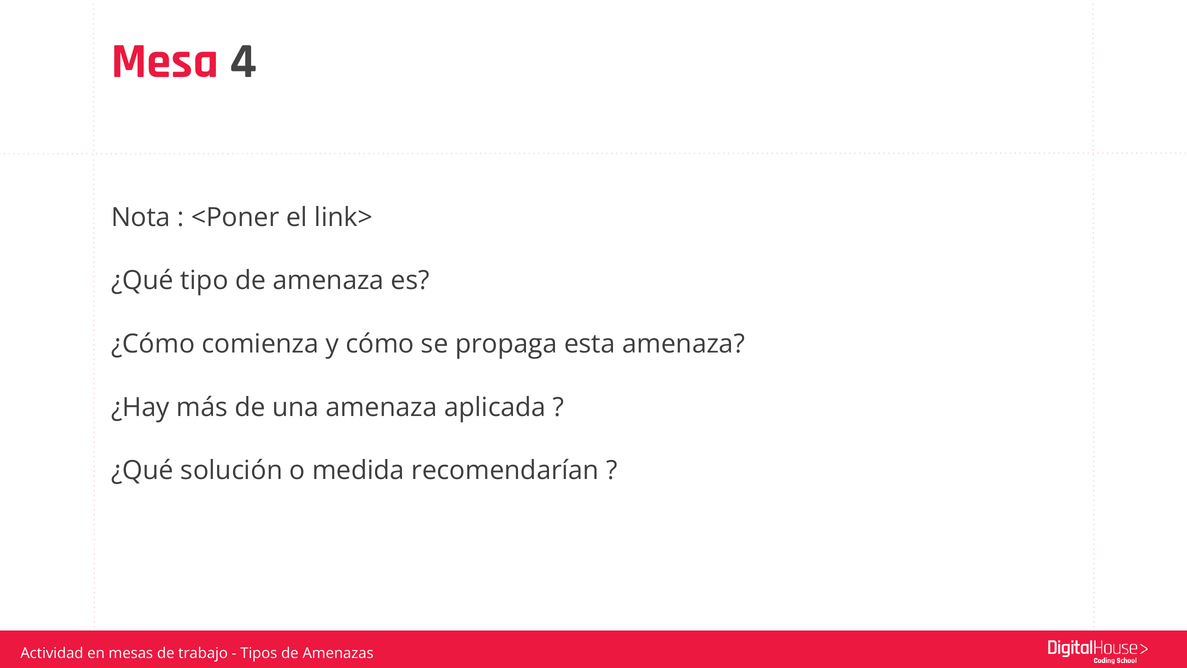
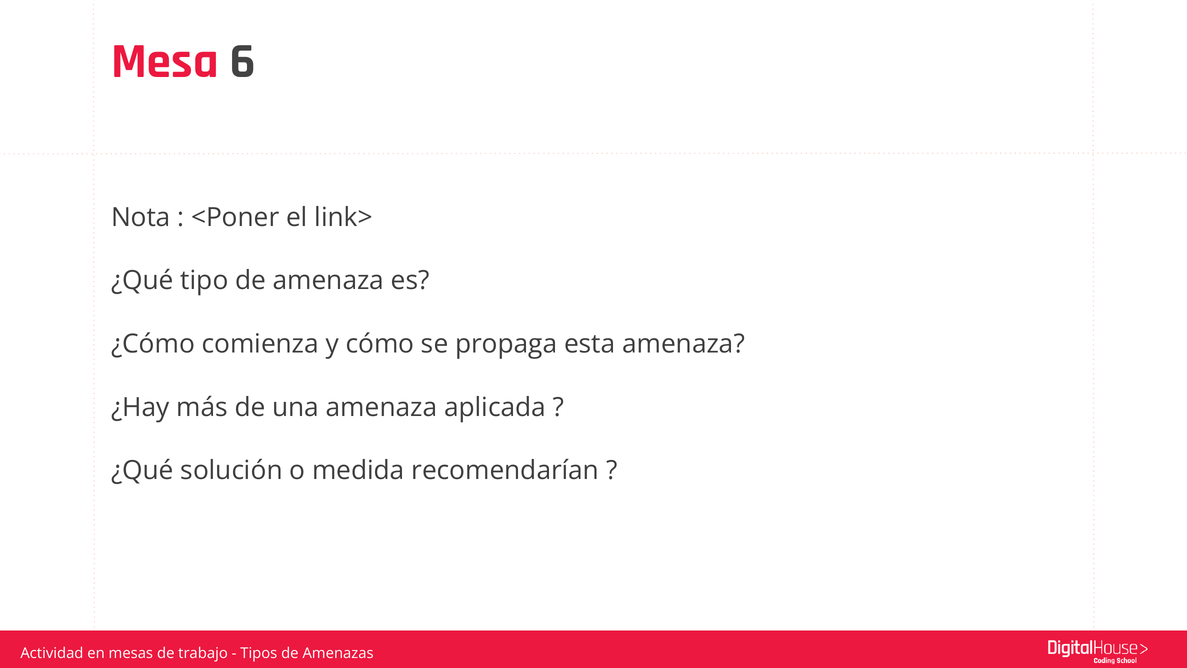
4: 4 -> 6 (243, 61)
